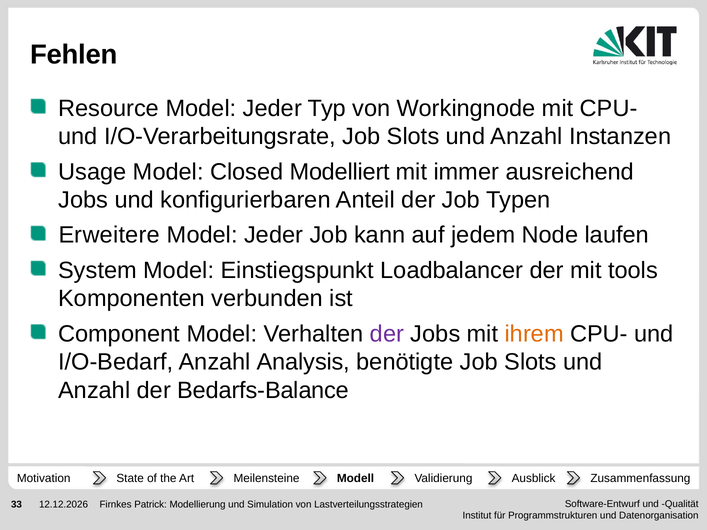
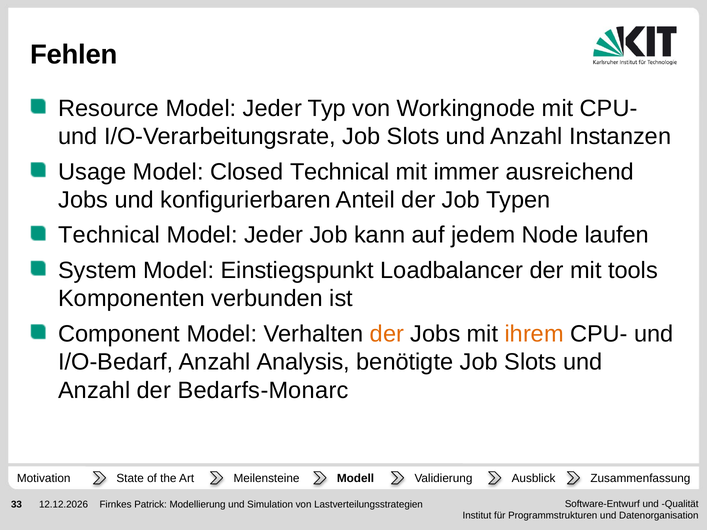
Closed Modelliert: Modelliert -> Technical (340, 172)
Erweitere: Erweitere -> Technical (109, 235)
der colour: purple -> orange (387, 334)
Bedarfs-Balance: Bedarfs-Balance -> Bedarfs-Monarc (263, 390)
